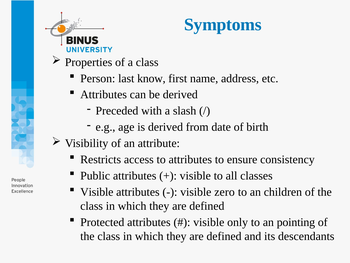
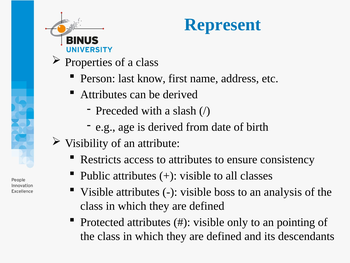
Symptoms: Symptoms -> Represent (223, 25)
zero: zero -> boss (225, 192)
children: children -> analysis (283, 192)
